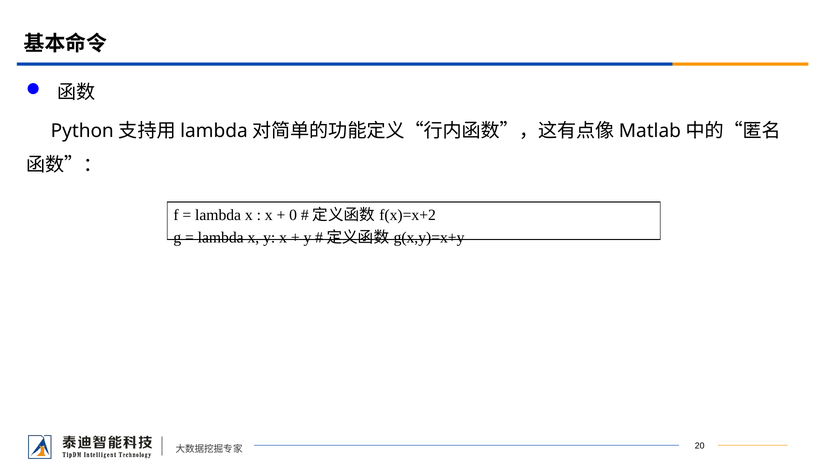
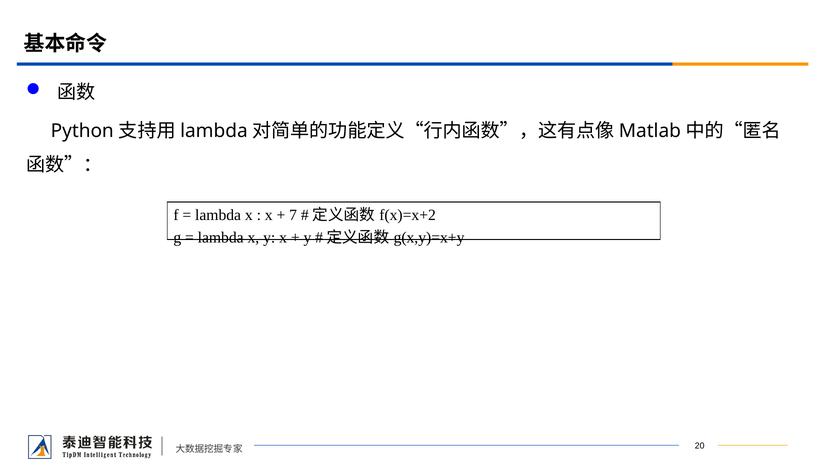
0: 0 -> 7 (293, 215)
